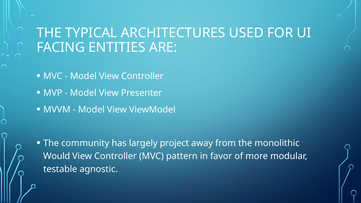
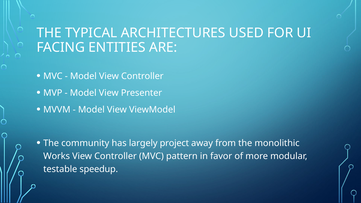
Would: Would -> Works (57, 156)
agnostic: agnostic -> speedup (99, 169)
